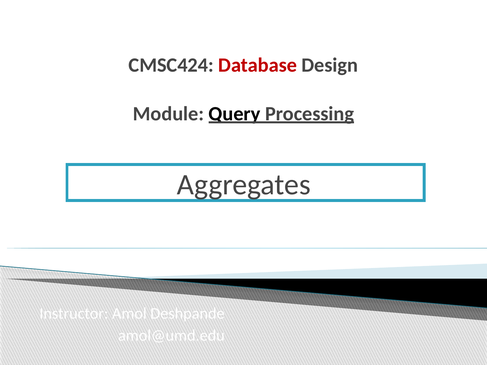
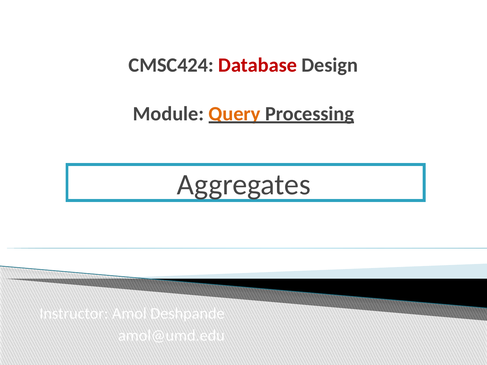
Query colour: black -> orange (235, 114)
